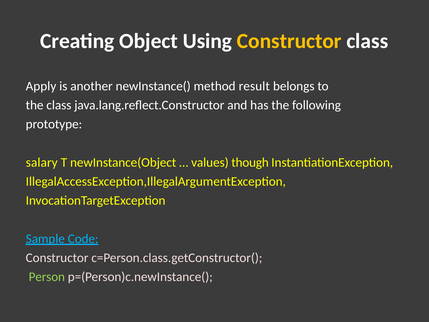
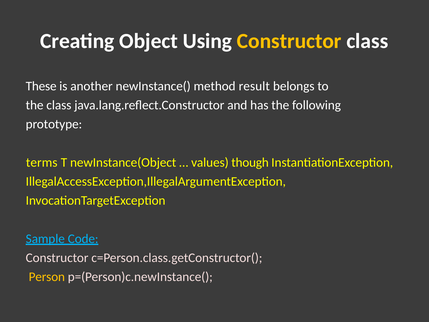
Apply: Apply -> These (41, 86)
salary: salary -> terms (42, 162)
Person colour: light green -> yellow (47, 277)
